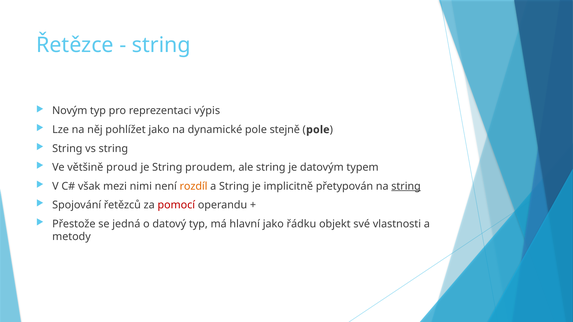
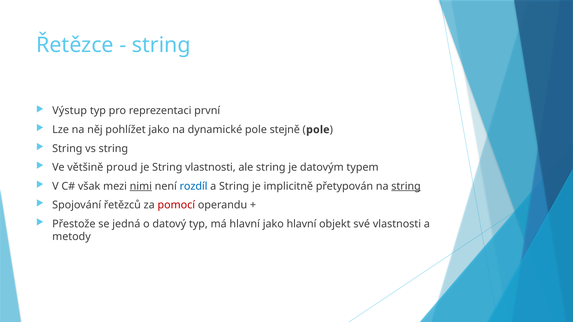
Novým: Novým -> Výstup (70, 111)
výpis: výpis -> první (207, 111)
String proudem: proudem -> vlastnosti (210, 167)
nimi underline: none -> present (141, 186)
rozdíl colour: orange -> blue (194, 186)
jako řádku: řádku -> hlavní (301, 224)
